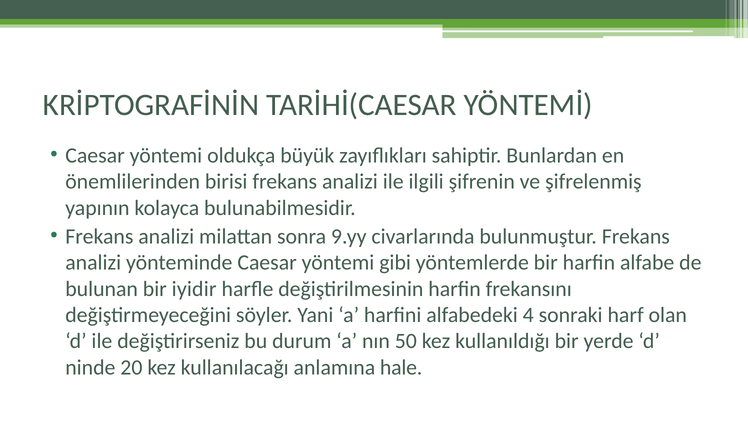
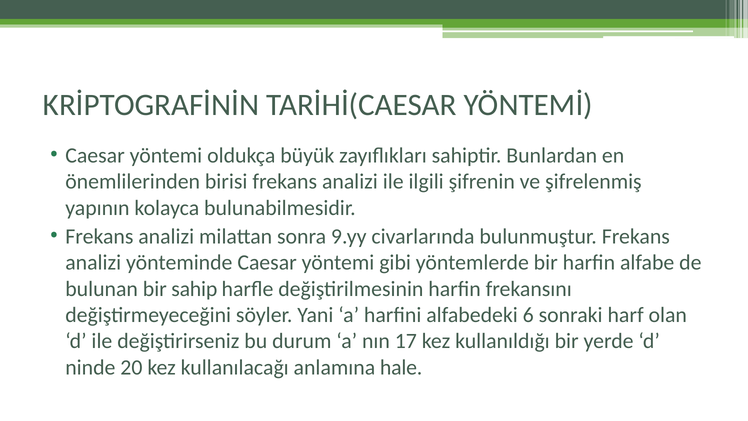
iyidir: iyidir -> sahip (194, 289)
4: 4 -> 6 (528, 315)
50: 50 -> 17 (406, 341)
